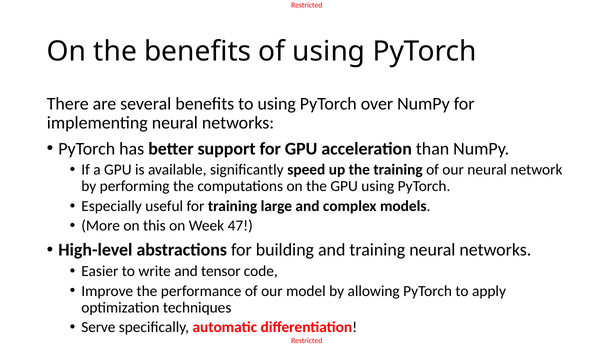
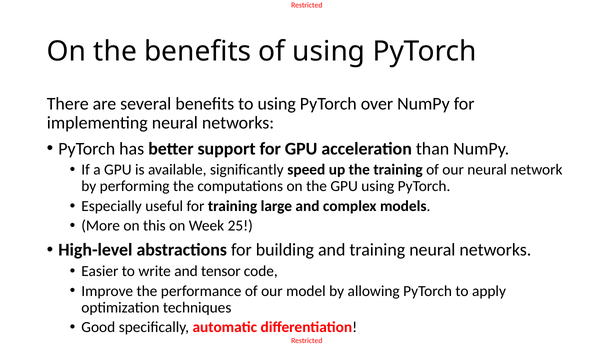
47: 47 -> 25 (240, 226)
Serve: Serve -> Good (98, 328)
